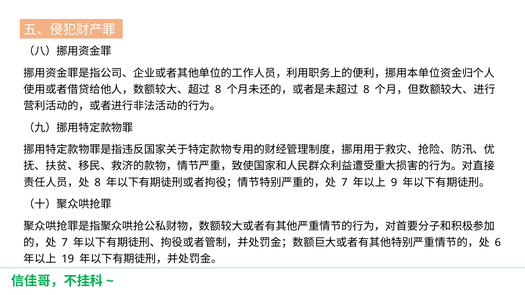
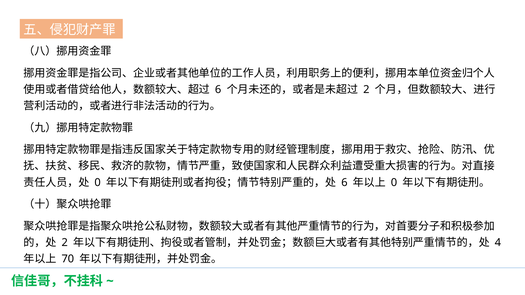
8: 8 -> 6 (218, 90)
8: 8 -> 2 (366, 90)
8: 8 -> 0 (98, 183)
7: 7 -> 6 (344, 183)
9: 9 -> 0 (394, 183)
7: 7 -> 2 (65, 243)
6: 6 -> 4 (498, 243)
19: 19 -> 70 (68, 259)
